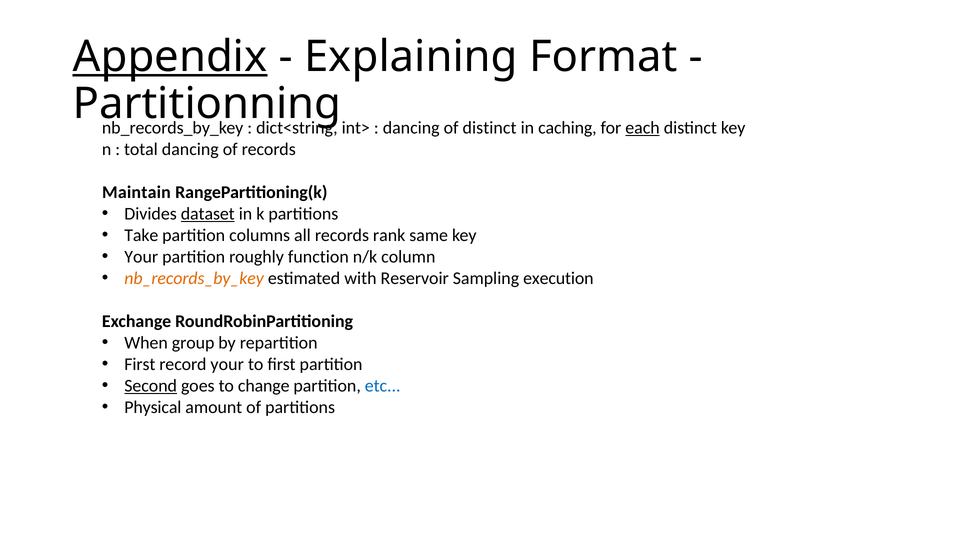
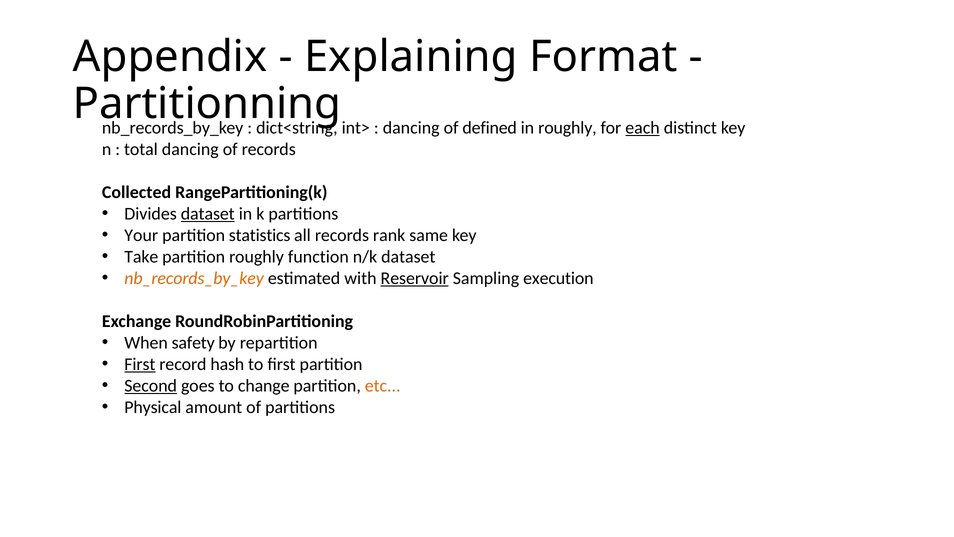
Appendix underline: present -> none (170, 57)
of distinct: distinct -> defined (490, 128)
in caching: caching -> roughly (567, 128)
Maintain: Maintain -> Collected (137, 192)
Take: Take -> Your (141, 235)
columns: columns -> statistics (260, 235)
Your: Your -> Take (141, 257)
n/k column: column -> dataset (408, 257)
Reservoir underline: none -> present (415, 278)
group: group -> safety (193, 342)
First underline: none -> present (140, 364)
record your: your -> hash (227, 364)
etc colour: blue -> orange (383, 385)
